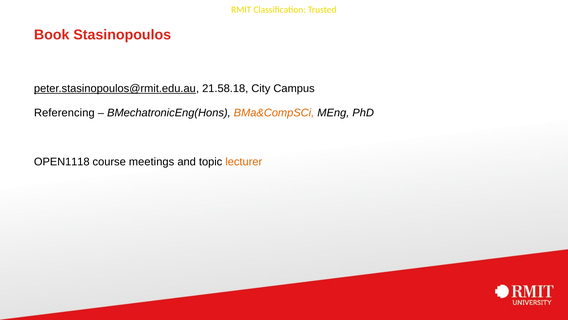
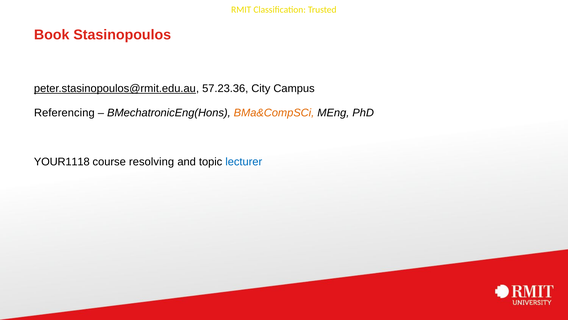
21.58.18: 21.58.18 -> 57.23.36 (225, 88)
OPEN1118: OPEN1118 -> YOUR1118 (62, 162)
meetings: meetings -> resolving (152, 162)
lecturer colour: orange -> blue (244, 162)
